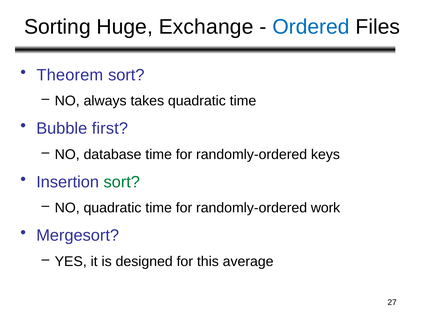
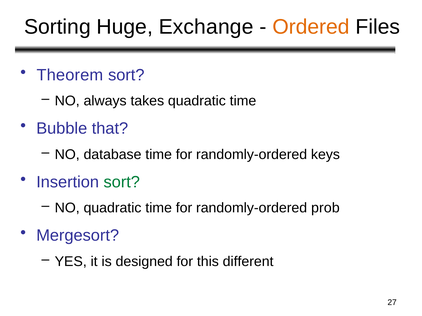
Ordered colour: blue -> orange (311, 27)
first: first -> that (110, 129)
work: work -> prob (325, 208)
average: average -> different (248, 262)
